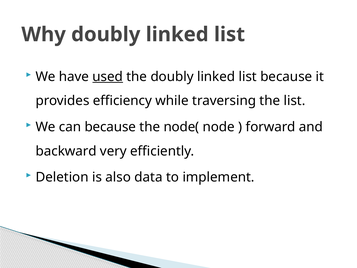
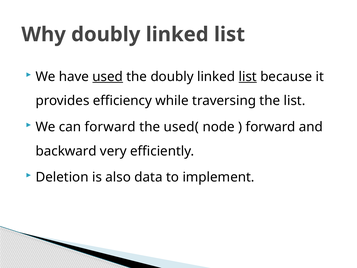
list underline: none -> present (248, 77)
can because: because -> forward (110, 127)
node(: node( -> used( (181, 127)
